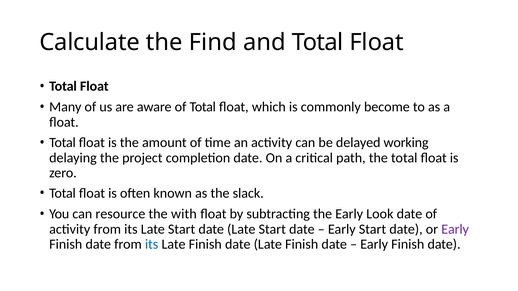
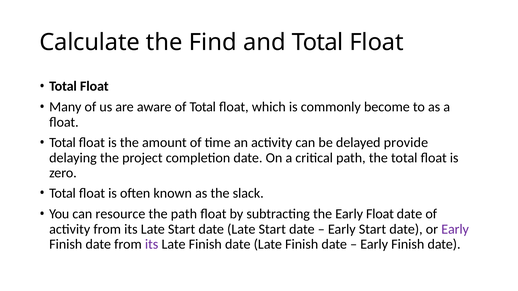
working: working -> provide (406, 143)
the with: with -> path (184, 214)
Early Look: Look -> Float (380, 214)
its colour: blue -> purple (152, 244)
